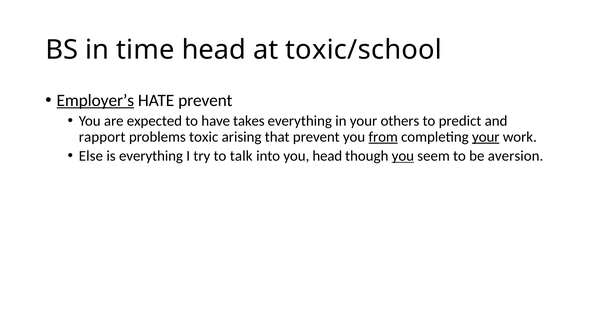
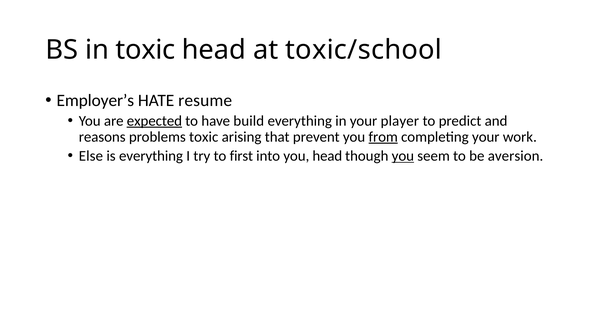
in time: time -> toxic (145, 50)
Employer’s underline: present -> none (95, 101)
HATE prevent: prevent -> resume (205, 101)
expected underline: none -> present (154, 121)
takes: takes -> build (249, 121)
others: others -> player (400, 121)
rapport: rapport -> reasons (102, 137)
your underline: present -> none (486, 137)
talk: talk -> first (241, 156)
